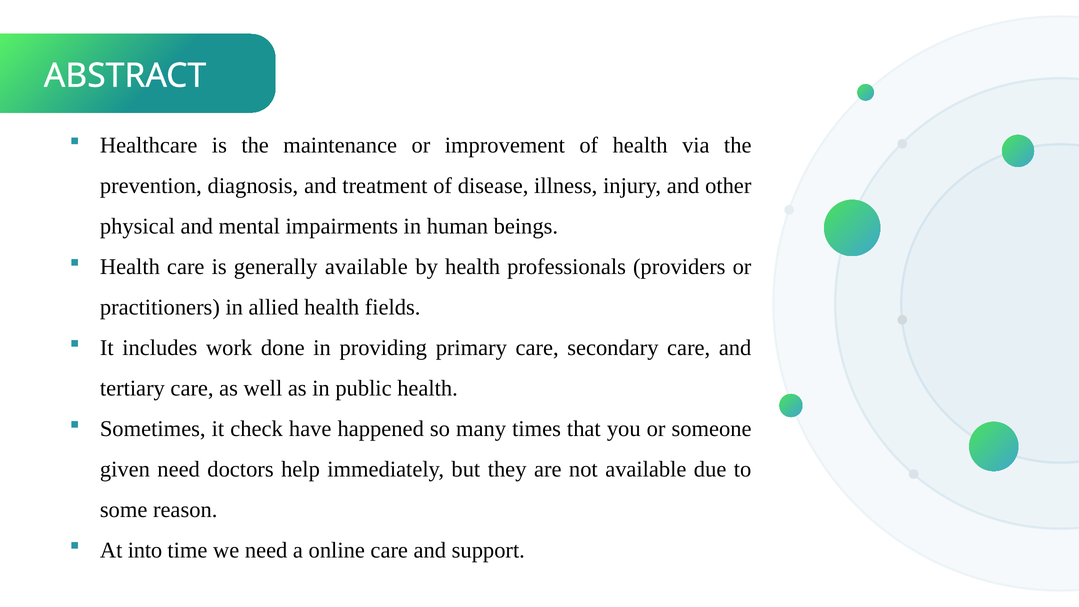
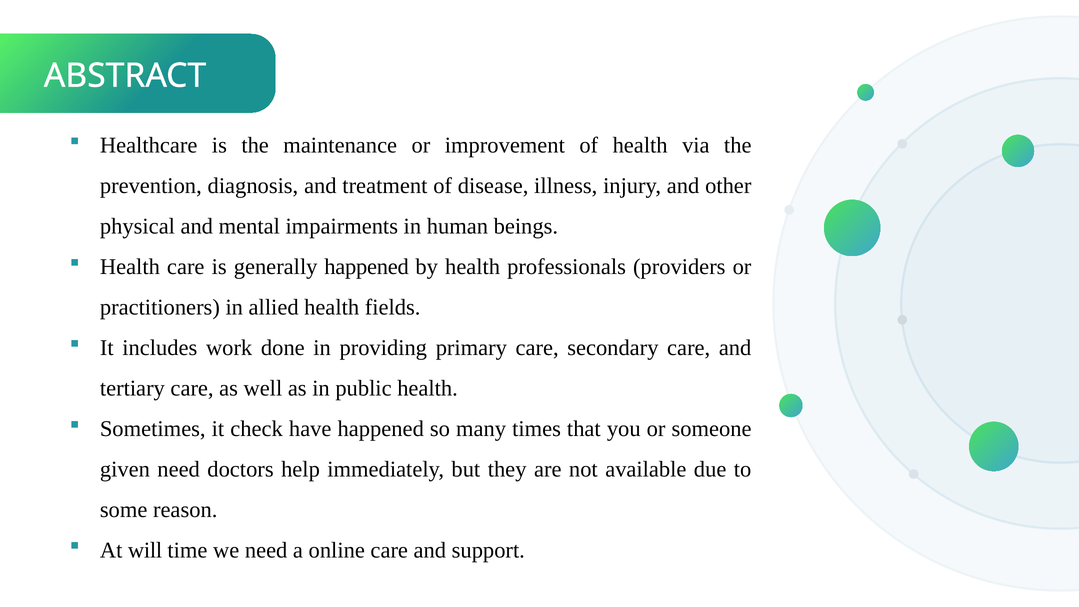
available: available -> happened (367, 267)
into: into -> will (145, 550)
